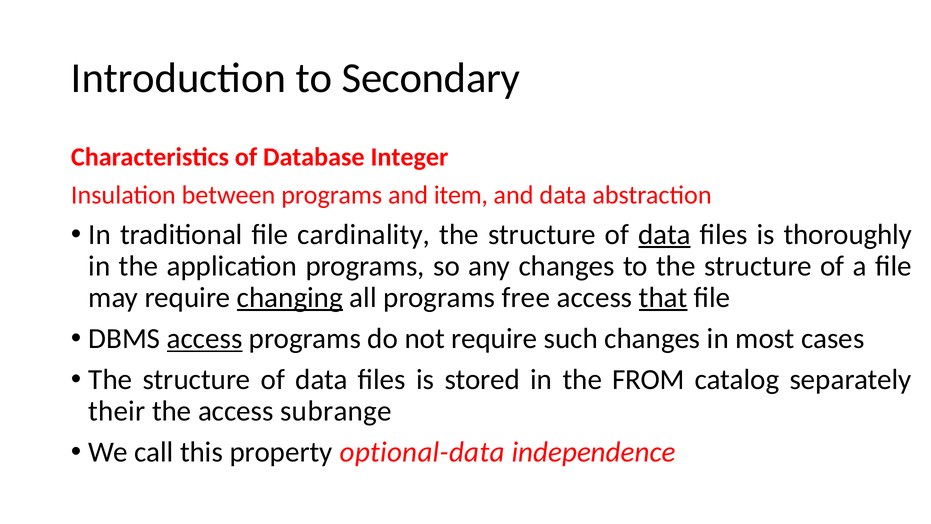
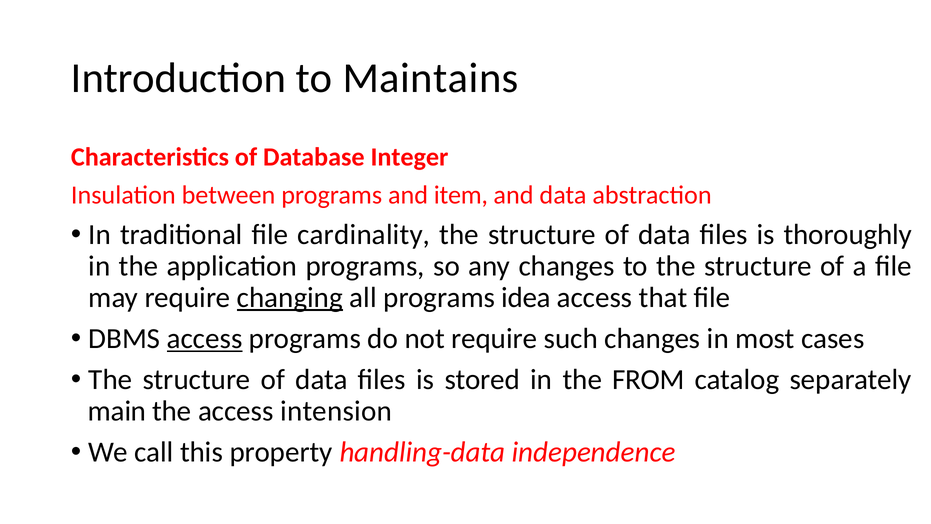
Secondary: Secondary -> Maintains (431, 78)
data underline: present -> none (665, 234)
free: free -> idea (526, 297)
that underline: present -> none (663, 297)
their: their -> main (117, 411)
subrange: subrange -> intension (336, 411)
optional-data: optional-data -> handling-data (422, 452)
